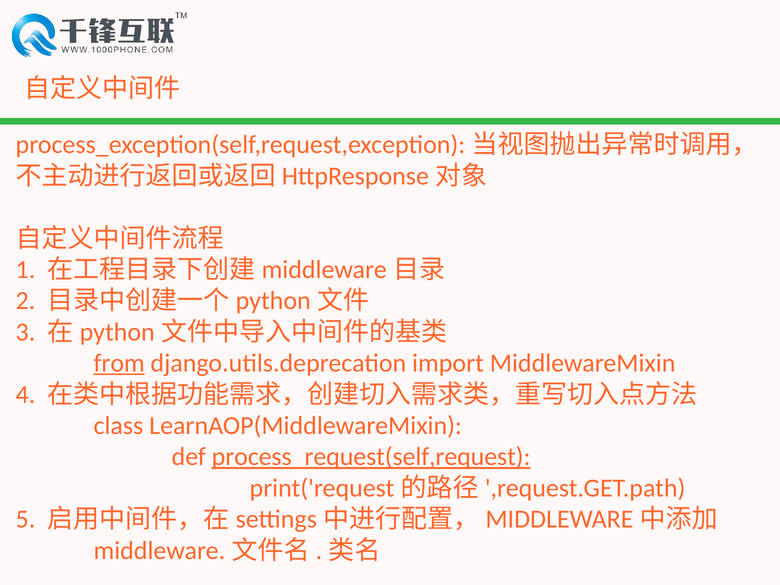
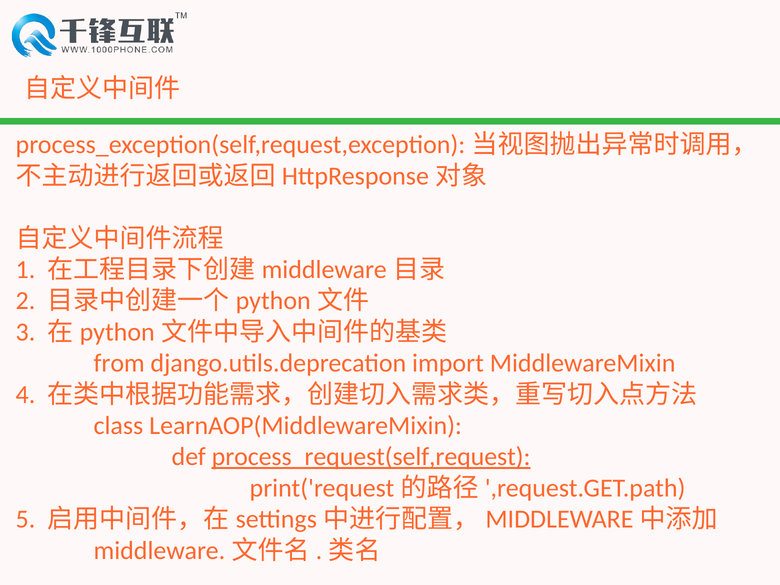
from underline: present -> none (119, 363)
